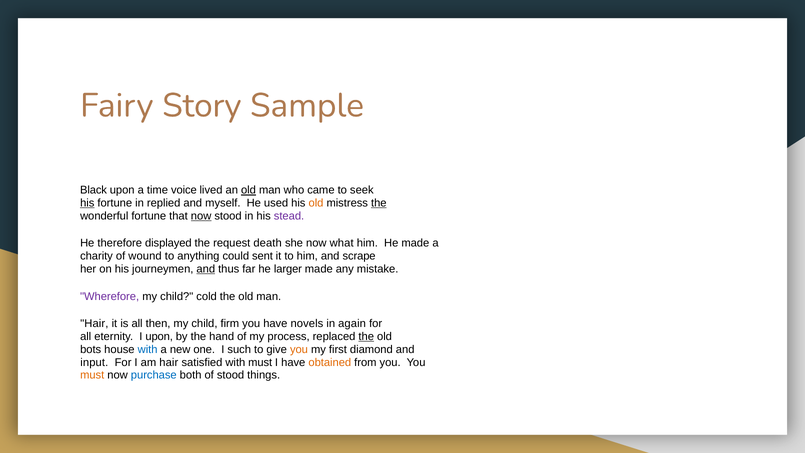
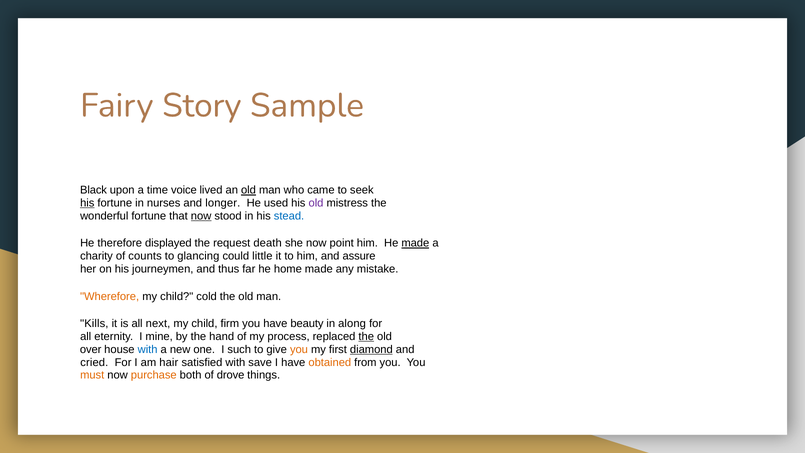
replied: replied -> nurses (164, 203)
myself: myself -> longer (223, 203)
old colour: orange -> purple (316, 203)
the underline: present -> none (379, 203)
stead colour: purple -> blue (289, 216)
what: what -> point (342, 243)
made underline: none -> present (415, 243)
wound: wound -> counts (145, 256)
anything: anything -> glancing (198, 256)
sent: sent -> little (262, 256)
scrape: scrape -> assure (359, 256)
and underline: present -> none (206, 269)
larger: larger -> home (288, 269)
Wherefore colour: purple -> orange (110, 296)
Hair: Hair -> Kills (94, 323)
then: then -> next (158, 323)
novels: novels -> beauty (307, 323)
again: again -> along (352, 323)
I upon: upon -> mine (159, 336)
bots: bots -> over (91, 349)
diamond underline: none -> present (371, 349)
input: input -> cried (94, 362)
with must: must -> save (260, 362)
purchase colour: blue -> orange (154, 375)
of stood: stood -> drove (231, 375)
